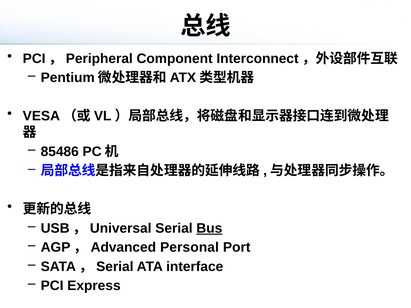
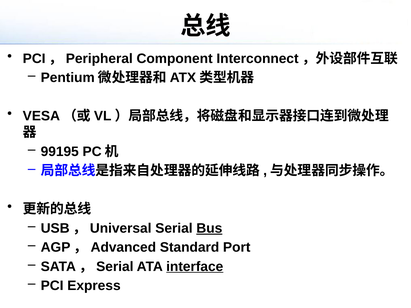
85486: 85486 -> 99195 (60, 152)
Personal: Personal -> Standard (190, 248)
interface underline: none -> present (195, 267)
